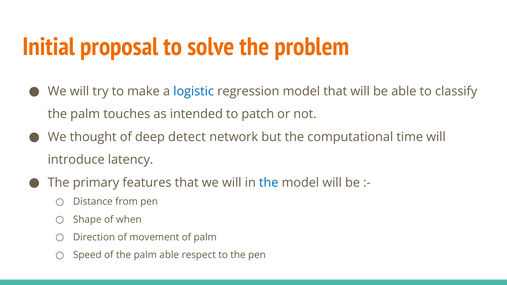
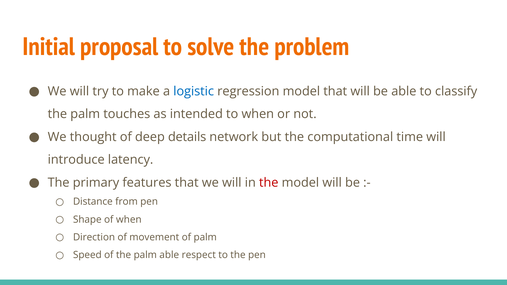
to patch: patch -> when (258, 114)
detect: detect -> details (187, 137)
the colour: blue -> red (269, 183)
